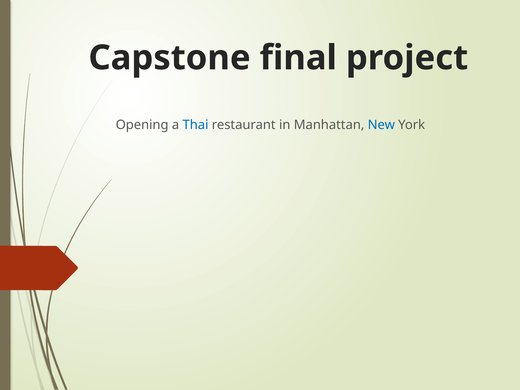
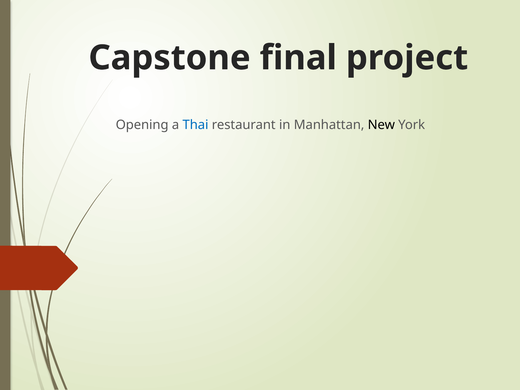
New colour: blue -> black (381, 125)
